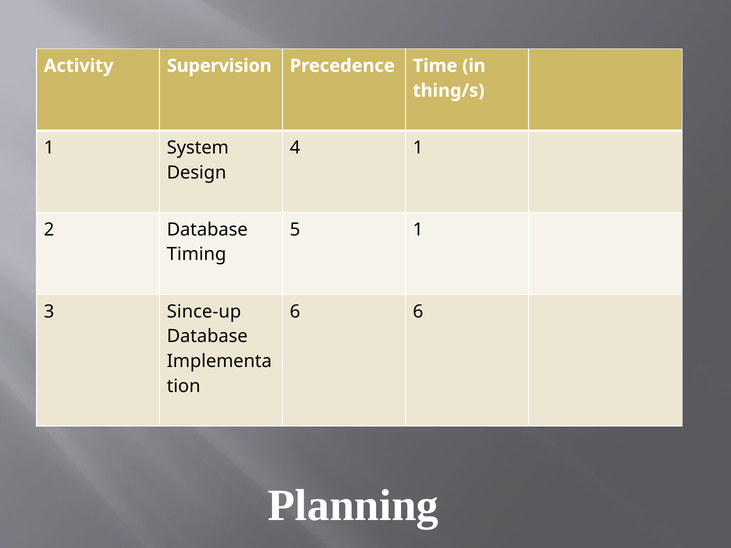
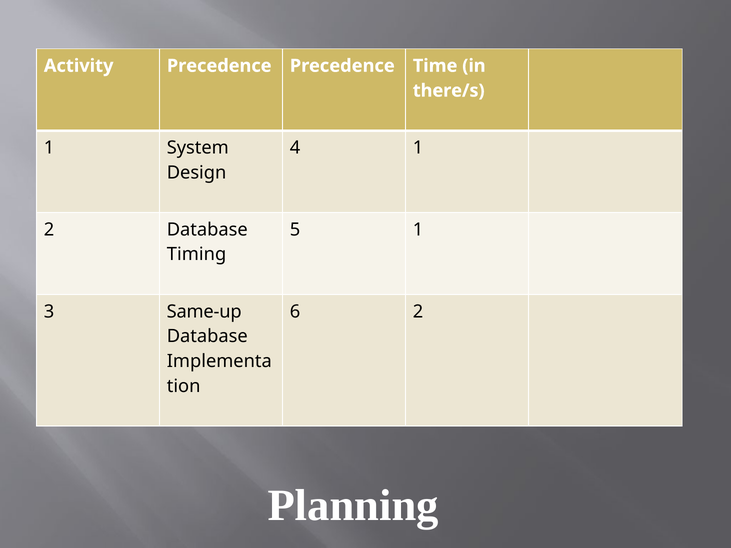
Activity Supervision: Supervision -> Precedence (219, 66)
thing/s: thing/s -> there/s (449, 91)
Since-up: Since-up -> Same-up (204, 312)
6 6: 6 -> 2 (418, 312)
